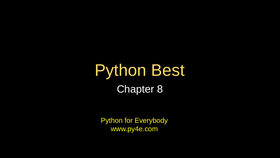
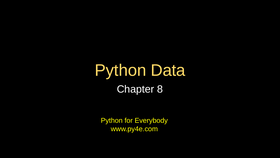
Best: Best -> Data (168, 70)
